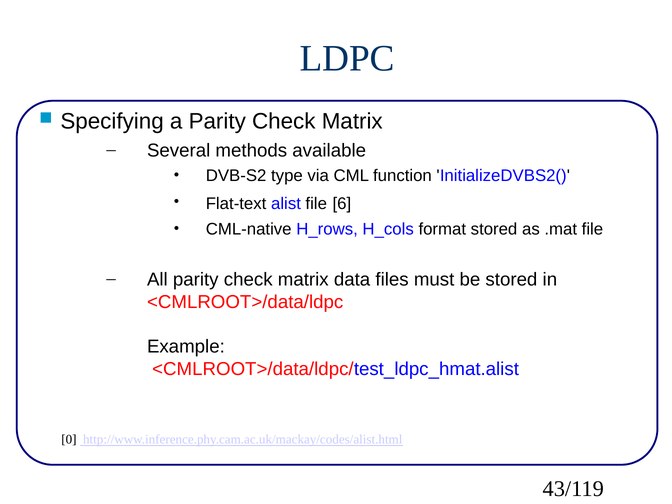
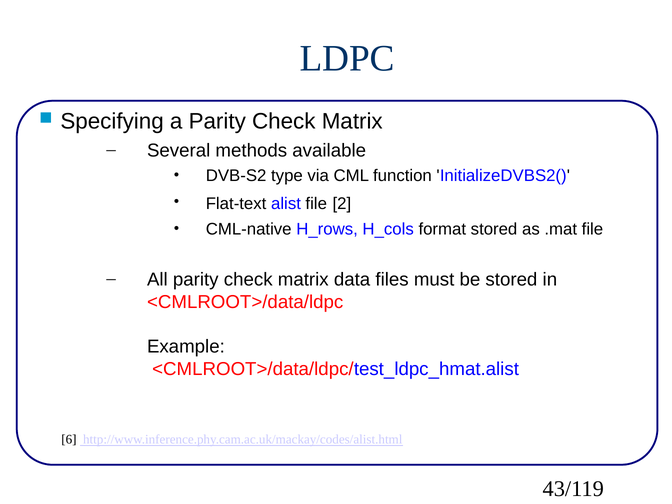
6: 6 -> 2 (342, 204)
0: 0 -> 6 (69, 440)
